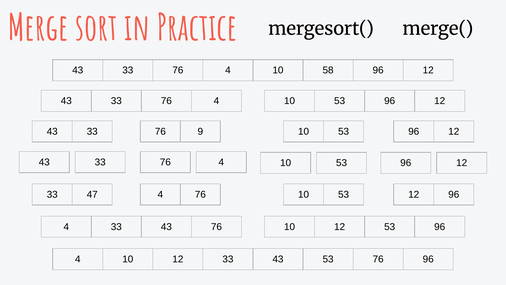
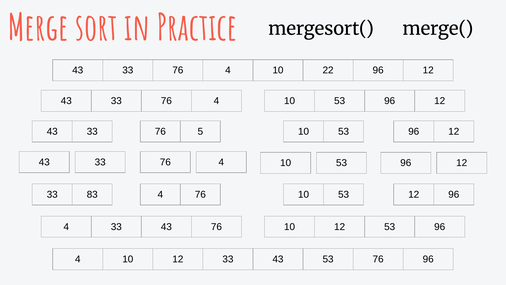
58: 58 -> 22 (328, 70)
9: 9 -> 5 (200, 131)
47: 47 -> 83 (92, 194)
